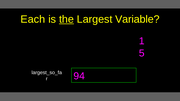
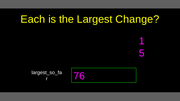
the underline: present -> none (66, 19)
Variable: Variable -> Change (137, 19)
94: 94 -> 76 (79, 76)
